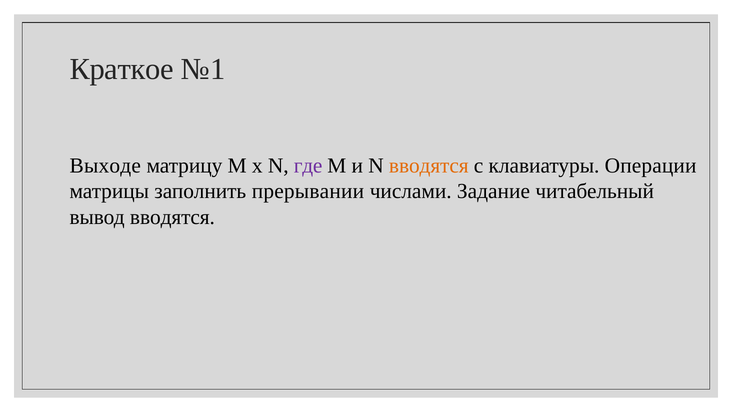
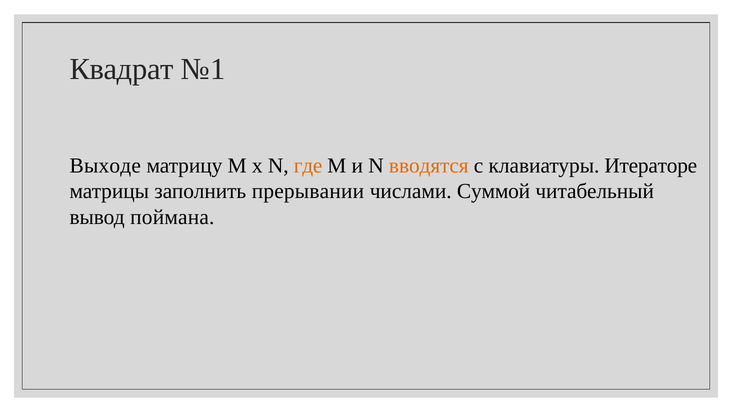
Краткое: Краткое -> Квадрат (122, 69)
где colour: purple -> orange (308, 166)
Операции: Операции -> Итераторе (651, 166)
Задание: Задание -> Суммой (494, 191)
вывод вводятся: вводятся -> поймана (172, 217)
